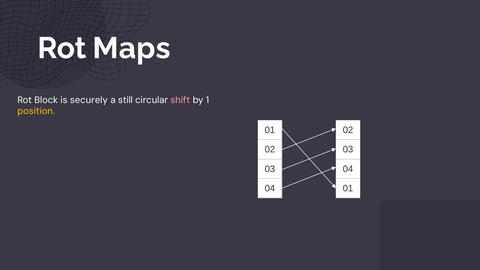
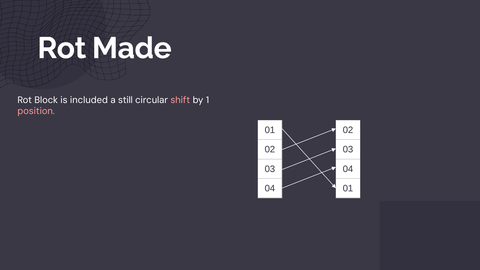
Maps: Maps -> Made (132, 48)
securely: securely -> included (89, 100)
position colour: yellow -> pink (36, 111)
